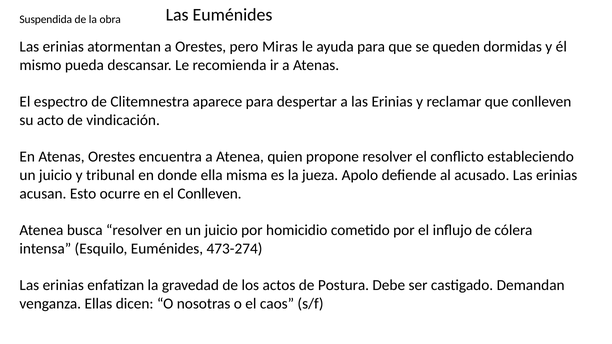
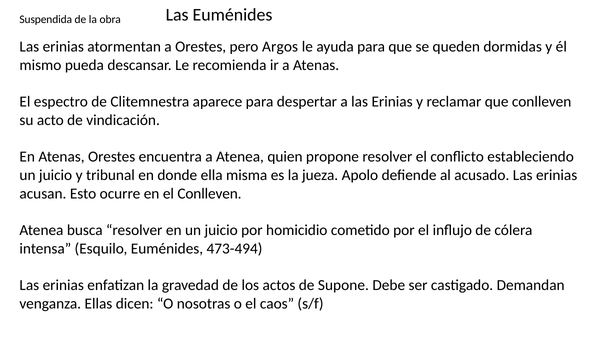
Miras: Miras -> Argos (280, 47)
473-274: 473-274 -> 473-494 (235, 249)
Postura: Postura -> Supone (343, 286)
